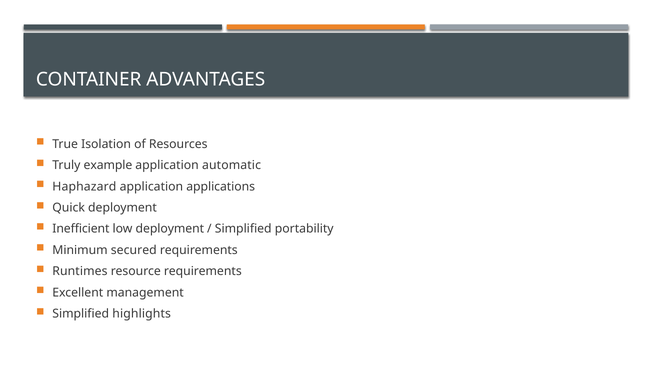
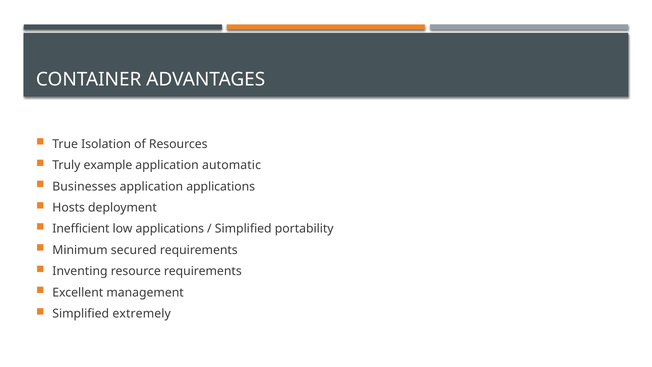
Haphazard: Haphazard -> Businesses (84, 186)
Quick: Quick -> Hosts (69, 208)
low deployment: deployment -> applications (170, 229)
Runtimes: Runtimes -> Inventing (80, 271)
highlights: highlights -> extremely (142, 314)
